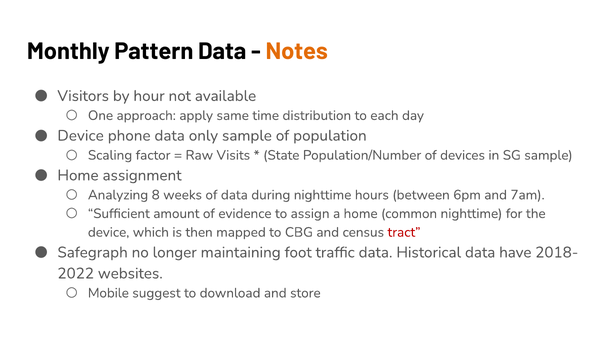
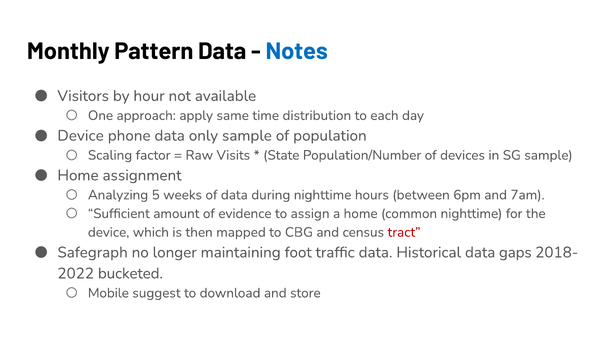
Notes colour: orange -> blue (297, 52)
8: 8 -> 5 (156, 195)
have: have -> gaps (515, 252)
websites: websites -> bucketed (130, 274)
